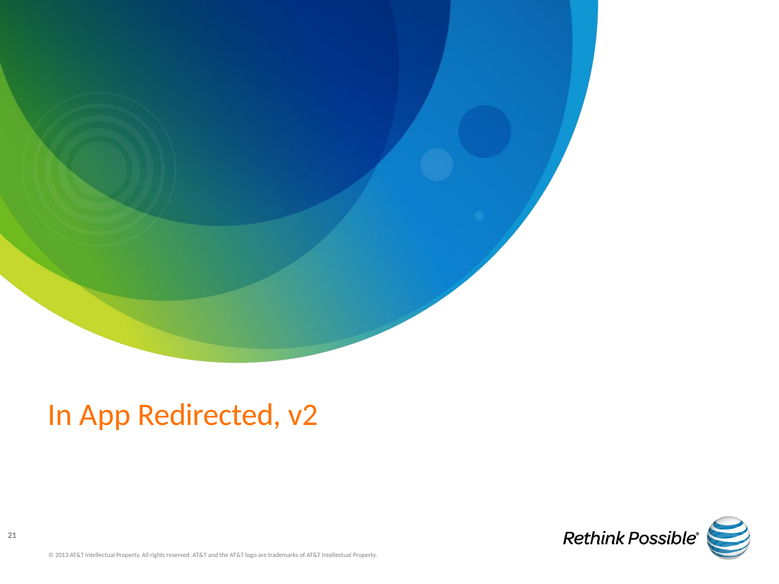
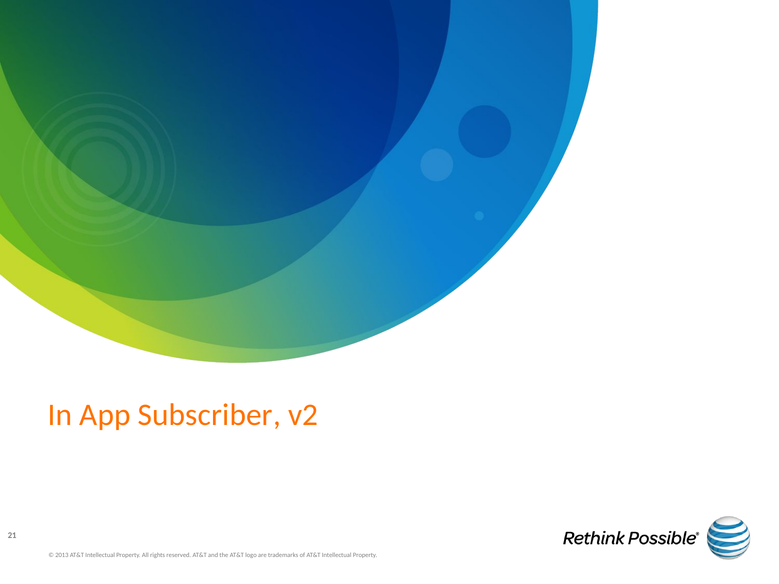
Redirected: Redirected -> Subscriber (209, 415)
